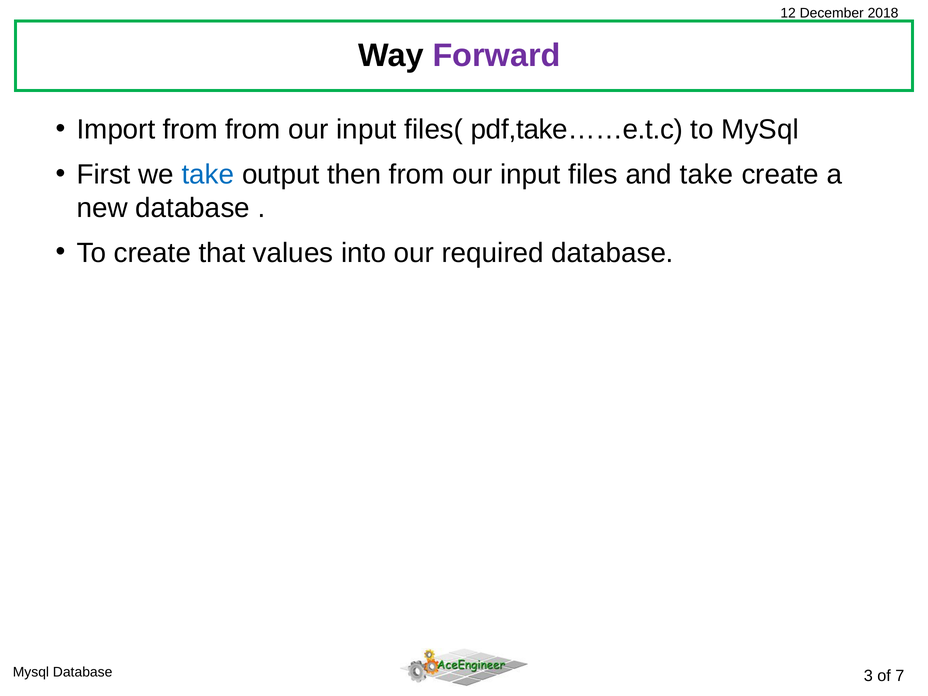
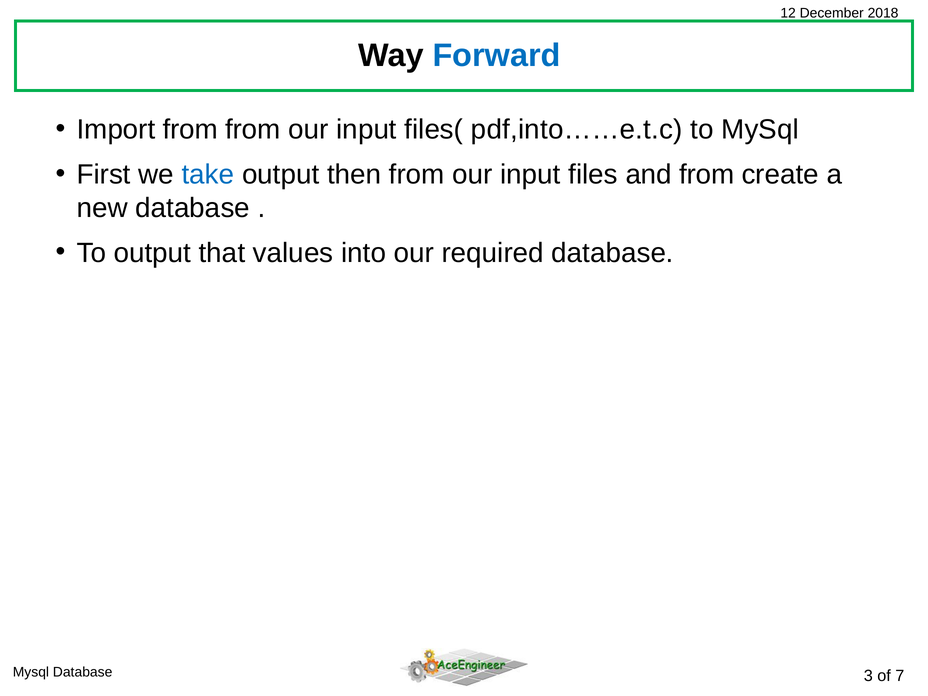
Forward colour: purple -> blue (497, 55)
pdf,take……e.t.c: pdf,take……e.t.c -> pdf,into……e.t.c (577, 129)
and take: take -> from (707, 174)
To create: create -> output (152, 253)
